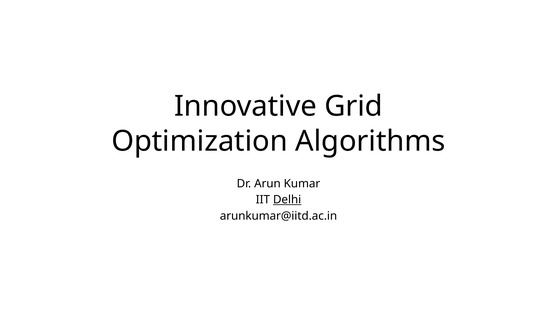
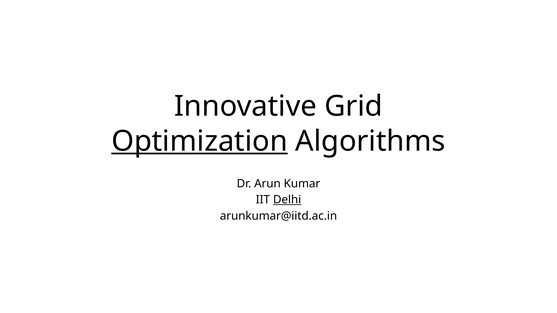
Optimization underline: none -> present (200, 141)
